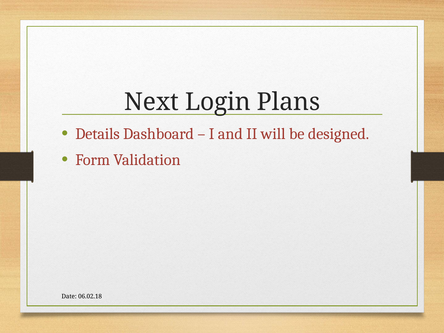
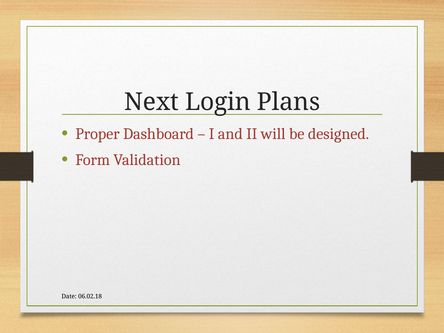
Details: Details -> Proper (97, 134)
